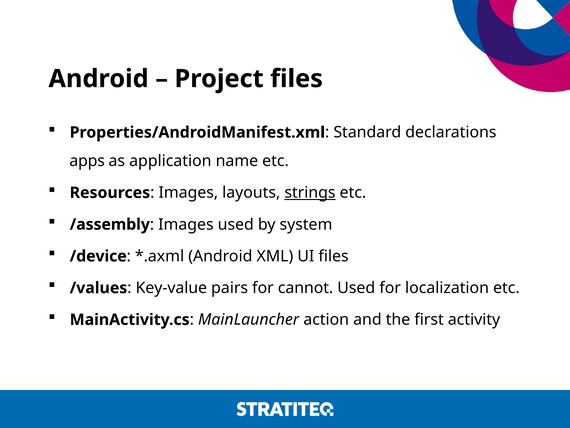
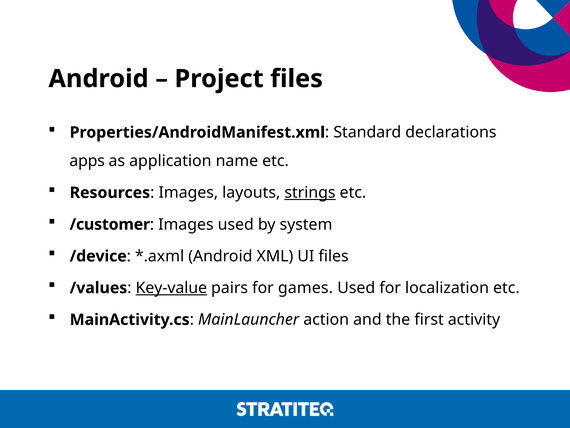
/assembly: /assembly -> /customer (110, 224)
Key-value underline: none -> present (171, 288)
cannot: cannot -> games (305, 288)
